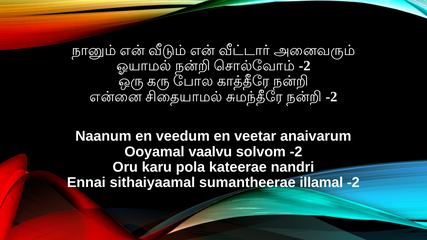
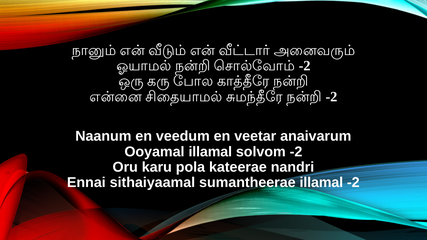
Ooyamal vaalvu: vaalvu -> illamal (210, 152)
